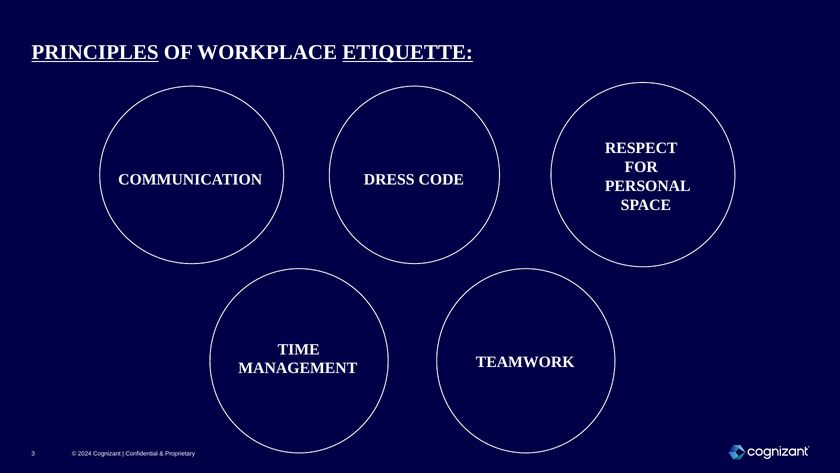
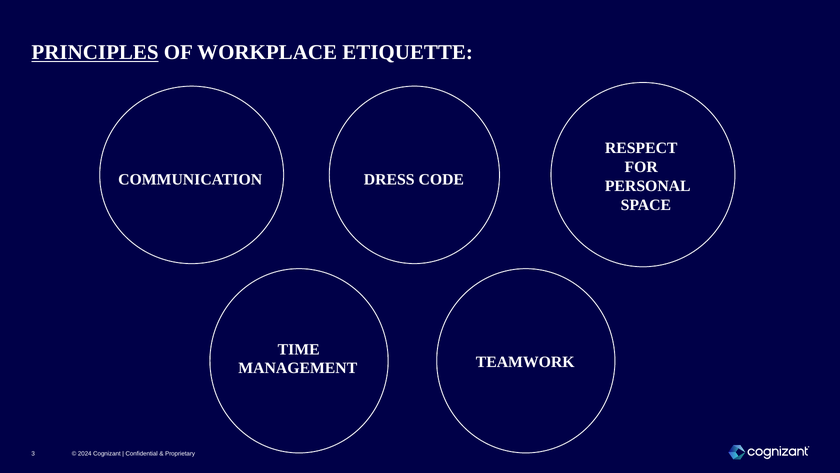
ETIQUETTE underline: present -> none (408, 52)
